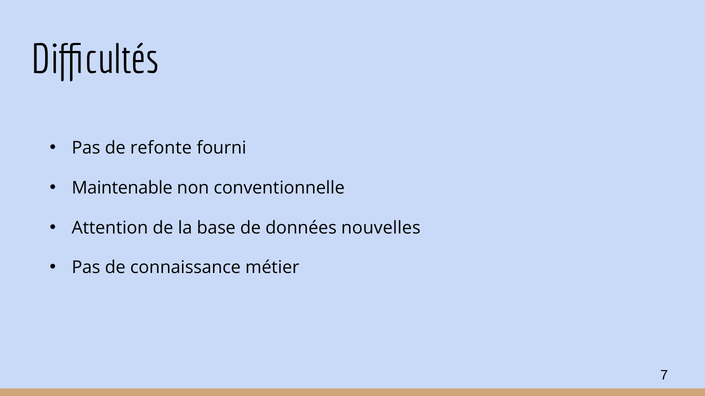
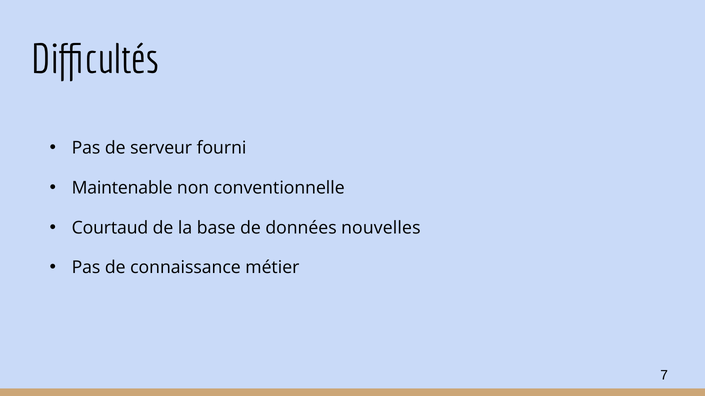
refonte: refonte -> serveur (161, 148)
Attention: Attention -> Courtaud (110, 228)
